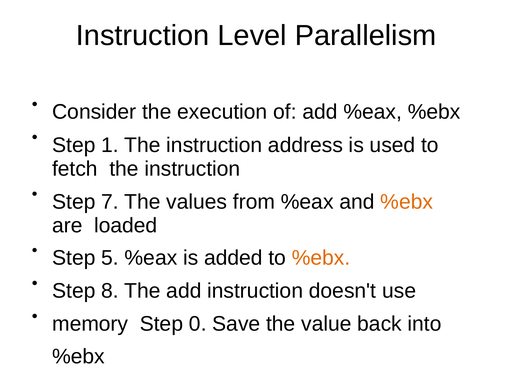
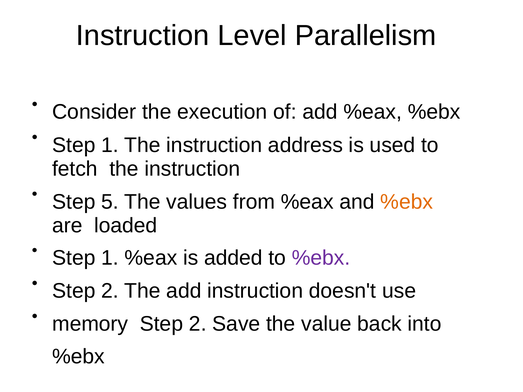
7: 7 -> 5 (110, 202)
5: 5 -> 1 (110, 258)
%ebx colour: orange -> purple (321, 258)
8: 8 -> 2 (110, 291)
memory Step 0: 0 -> 2 (198, 324)
